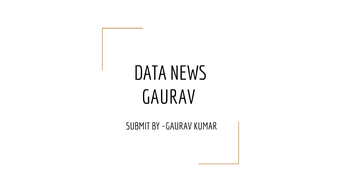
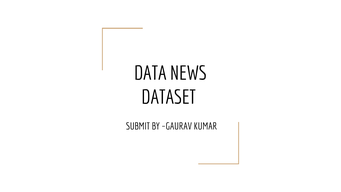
GAURAV: GAURAV -> DATASET (169, 97)
